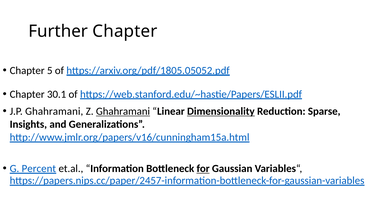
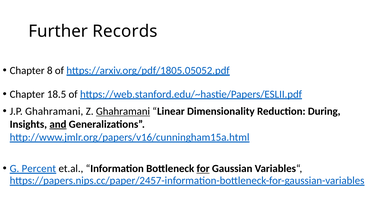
Further Chapter: Chapter -> Records (125, 31)
5: 5 -> 8 (50, 70)
30.1: 30.1 -> 18.5 (57, 94)
Dimensionality underline: present -> none (221, 111)
Sparse: Sparse -> During (324, 111)
and underline: none -> present (58, 124)
